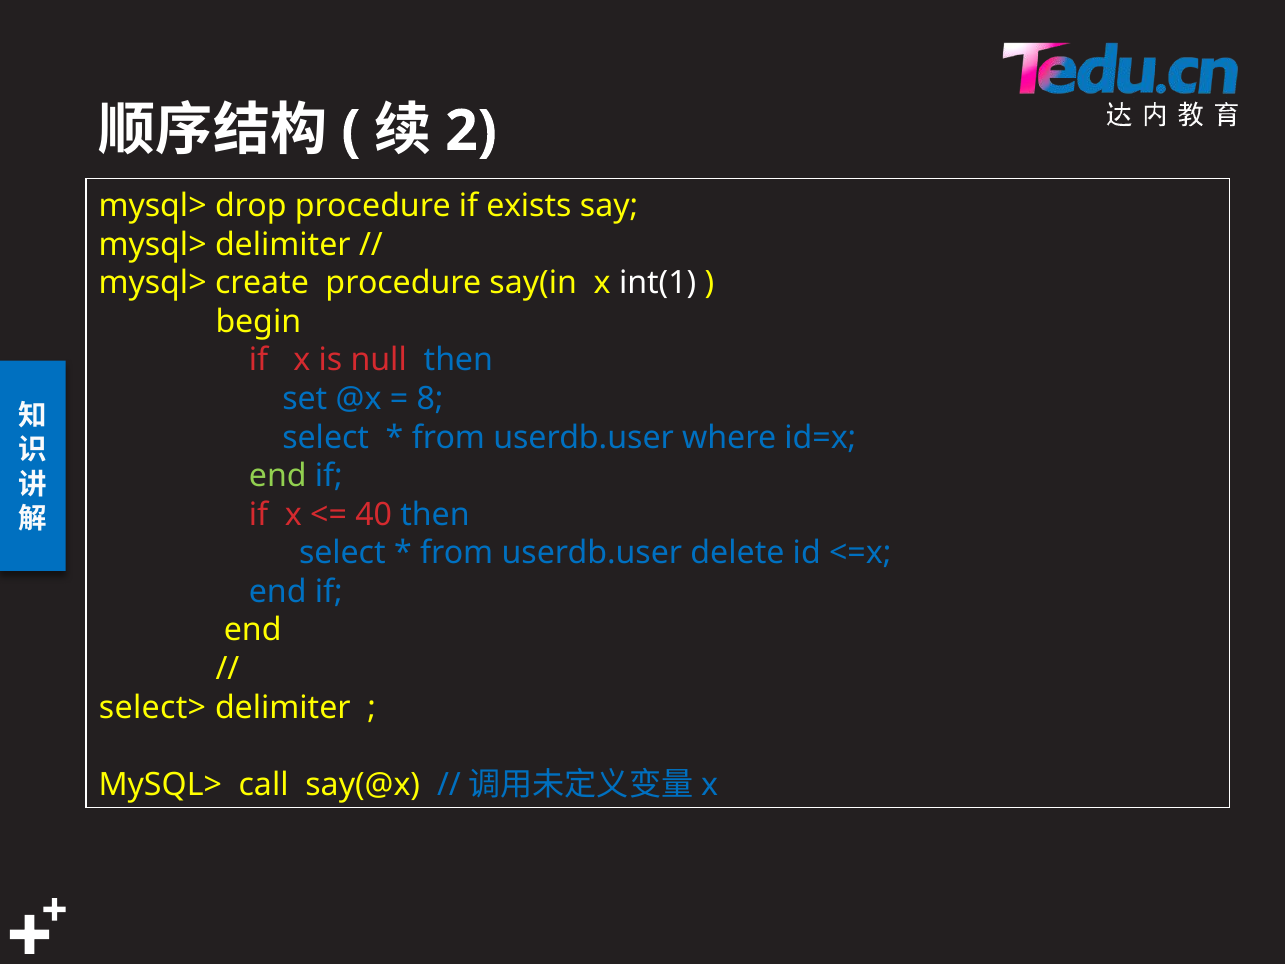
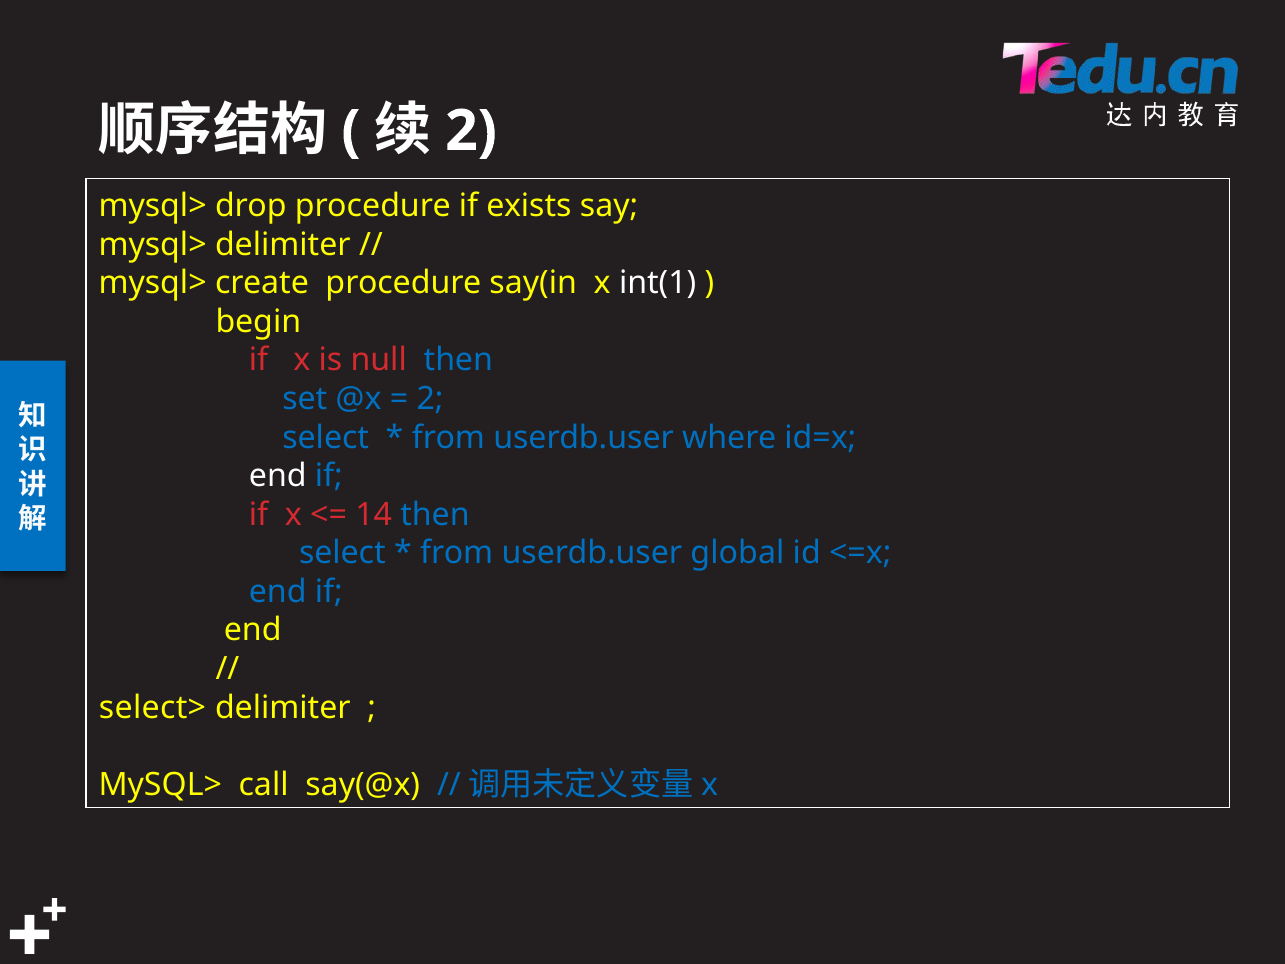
8: 8 -> 2 (430, 399)
end colour: light green -> white (278, 476)
40: 40 -> 14 (374, 514)
delete: delete -> global (737, 553)
